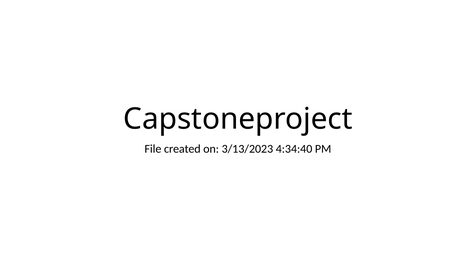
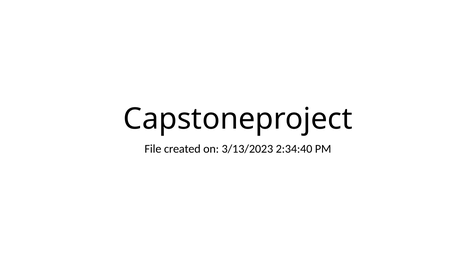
4:34:40: 4:34:40 -> 2:34:40 (294, 149)
